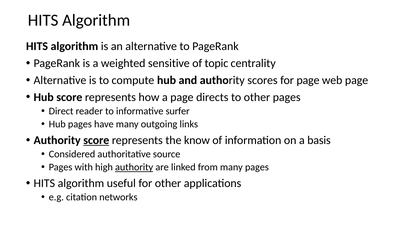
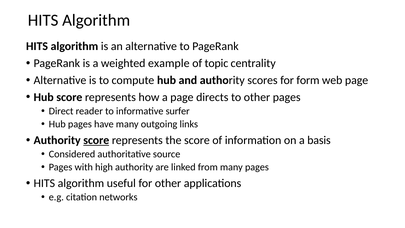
sensitive: sensitive -> example (169, 63)
for page: page -> form (308, 80)
the know: know -> score (197, 140)
authority underline: present -> none (134, 167)
